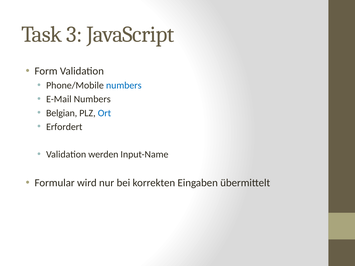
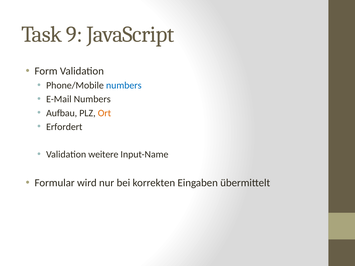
3: 3 -> 9 (74, 34)
Belgian: Belgian -> Aufbau (62, 113)
Ort colour: blue -> orange (104, 113)
werden: werden -> weitere (103, 155)
